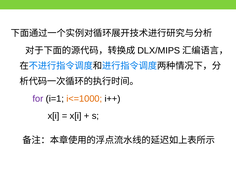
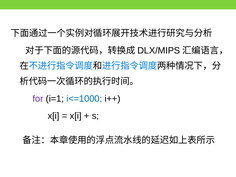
i<=1000 colour: orange -> blue (84, 99)
